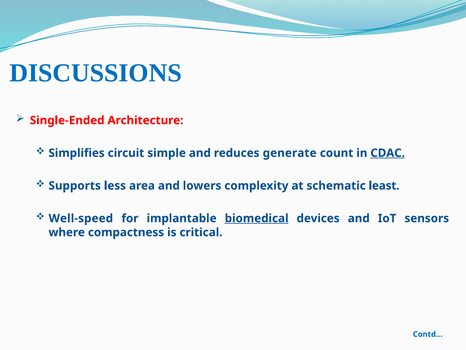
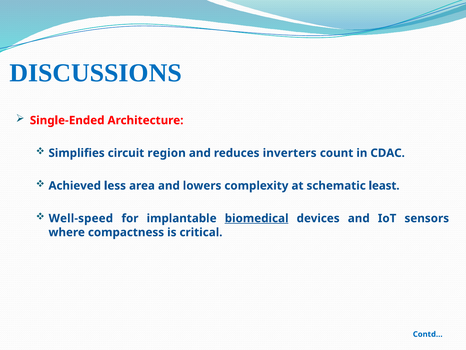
simple: simple -> region (167, 153)
generate: generate -> inverters (290, 153)
CDAC underline: present -> none (388, 153)
Supports: Supports -> Achieved (75, 185)
